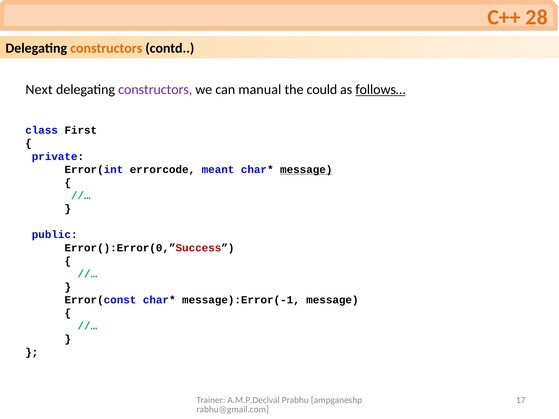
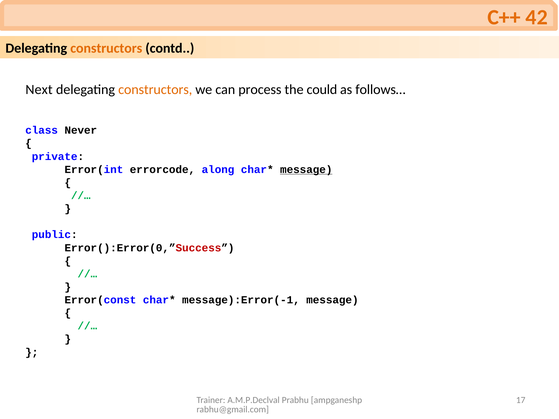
28: 28 -> 42 (537, 17)
constructors colour: purple -> orange (155, 90)
manual: manual -> process (260, 90)
follows… underline: present -> none (380, 90)
First: First -> Never (81, 130)
meant: meant -> along (218, 170)
